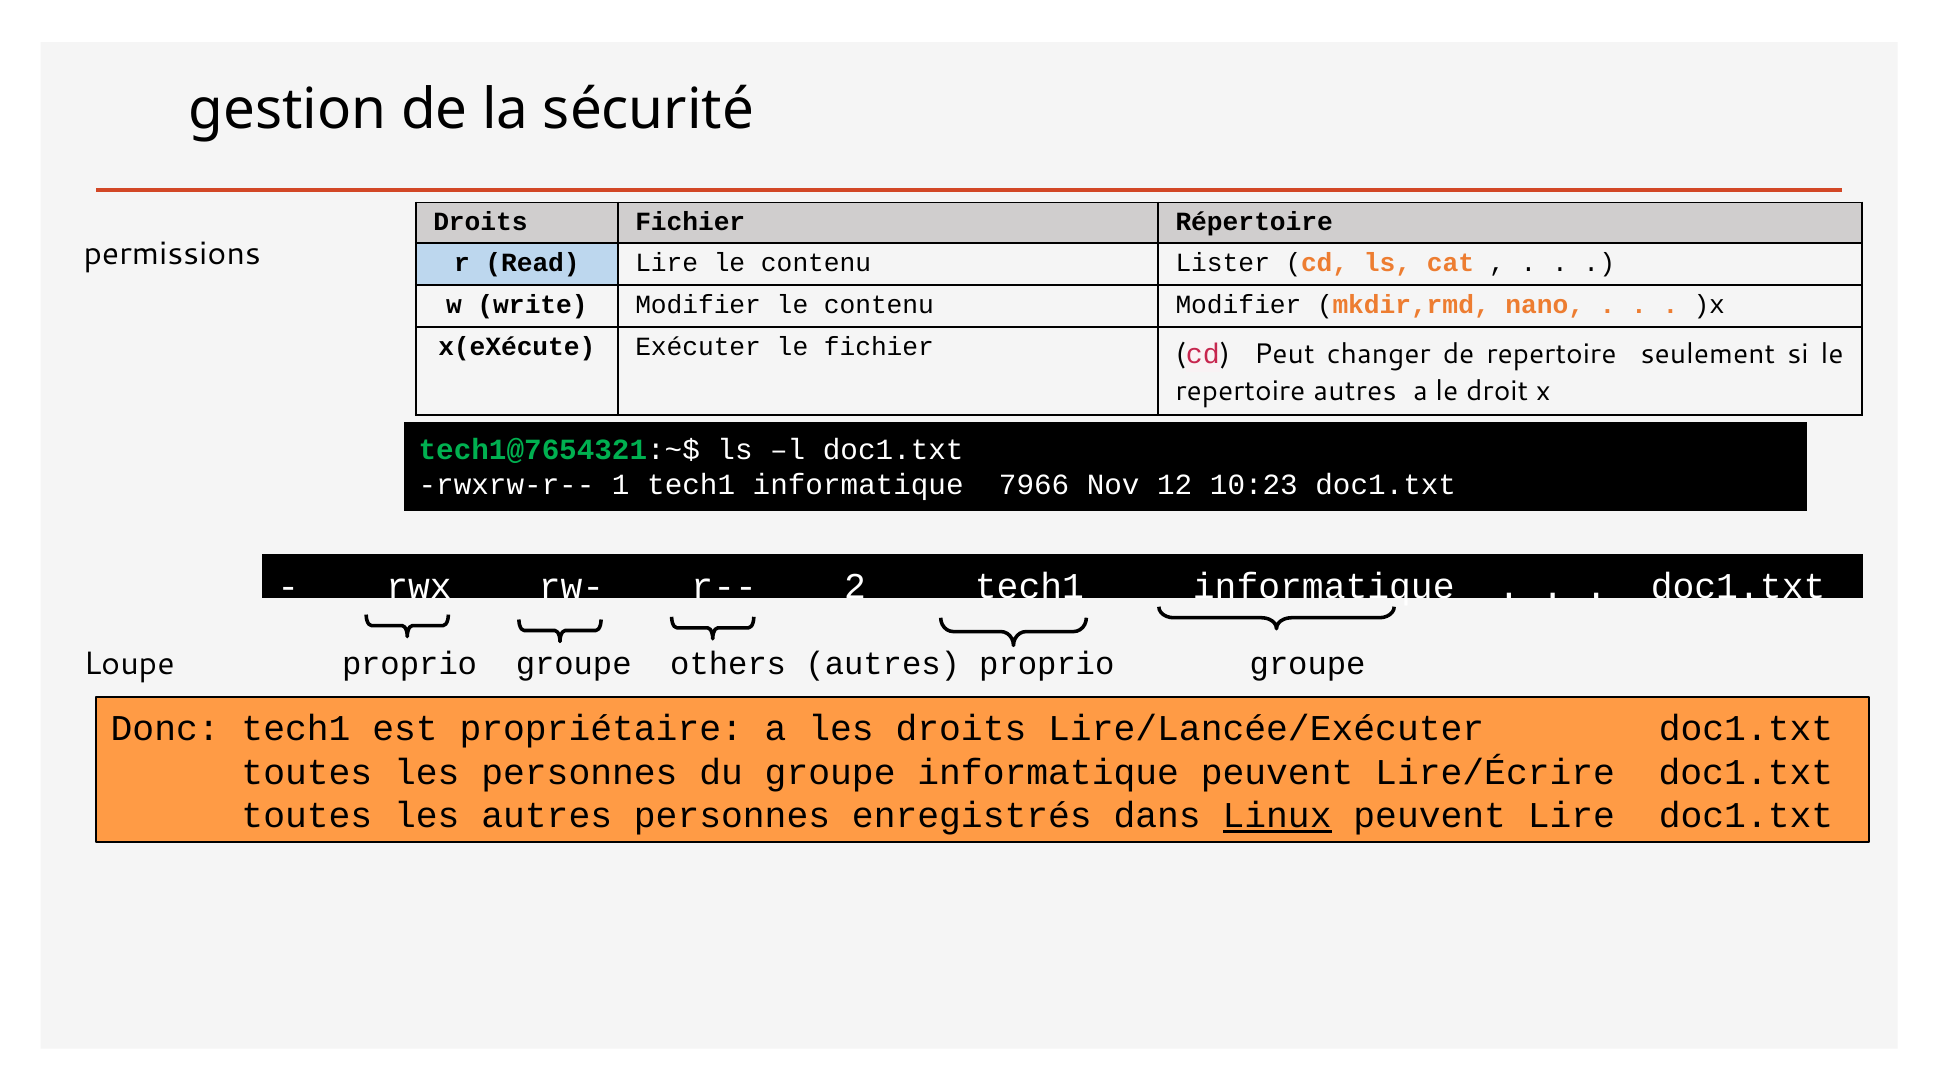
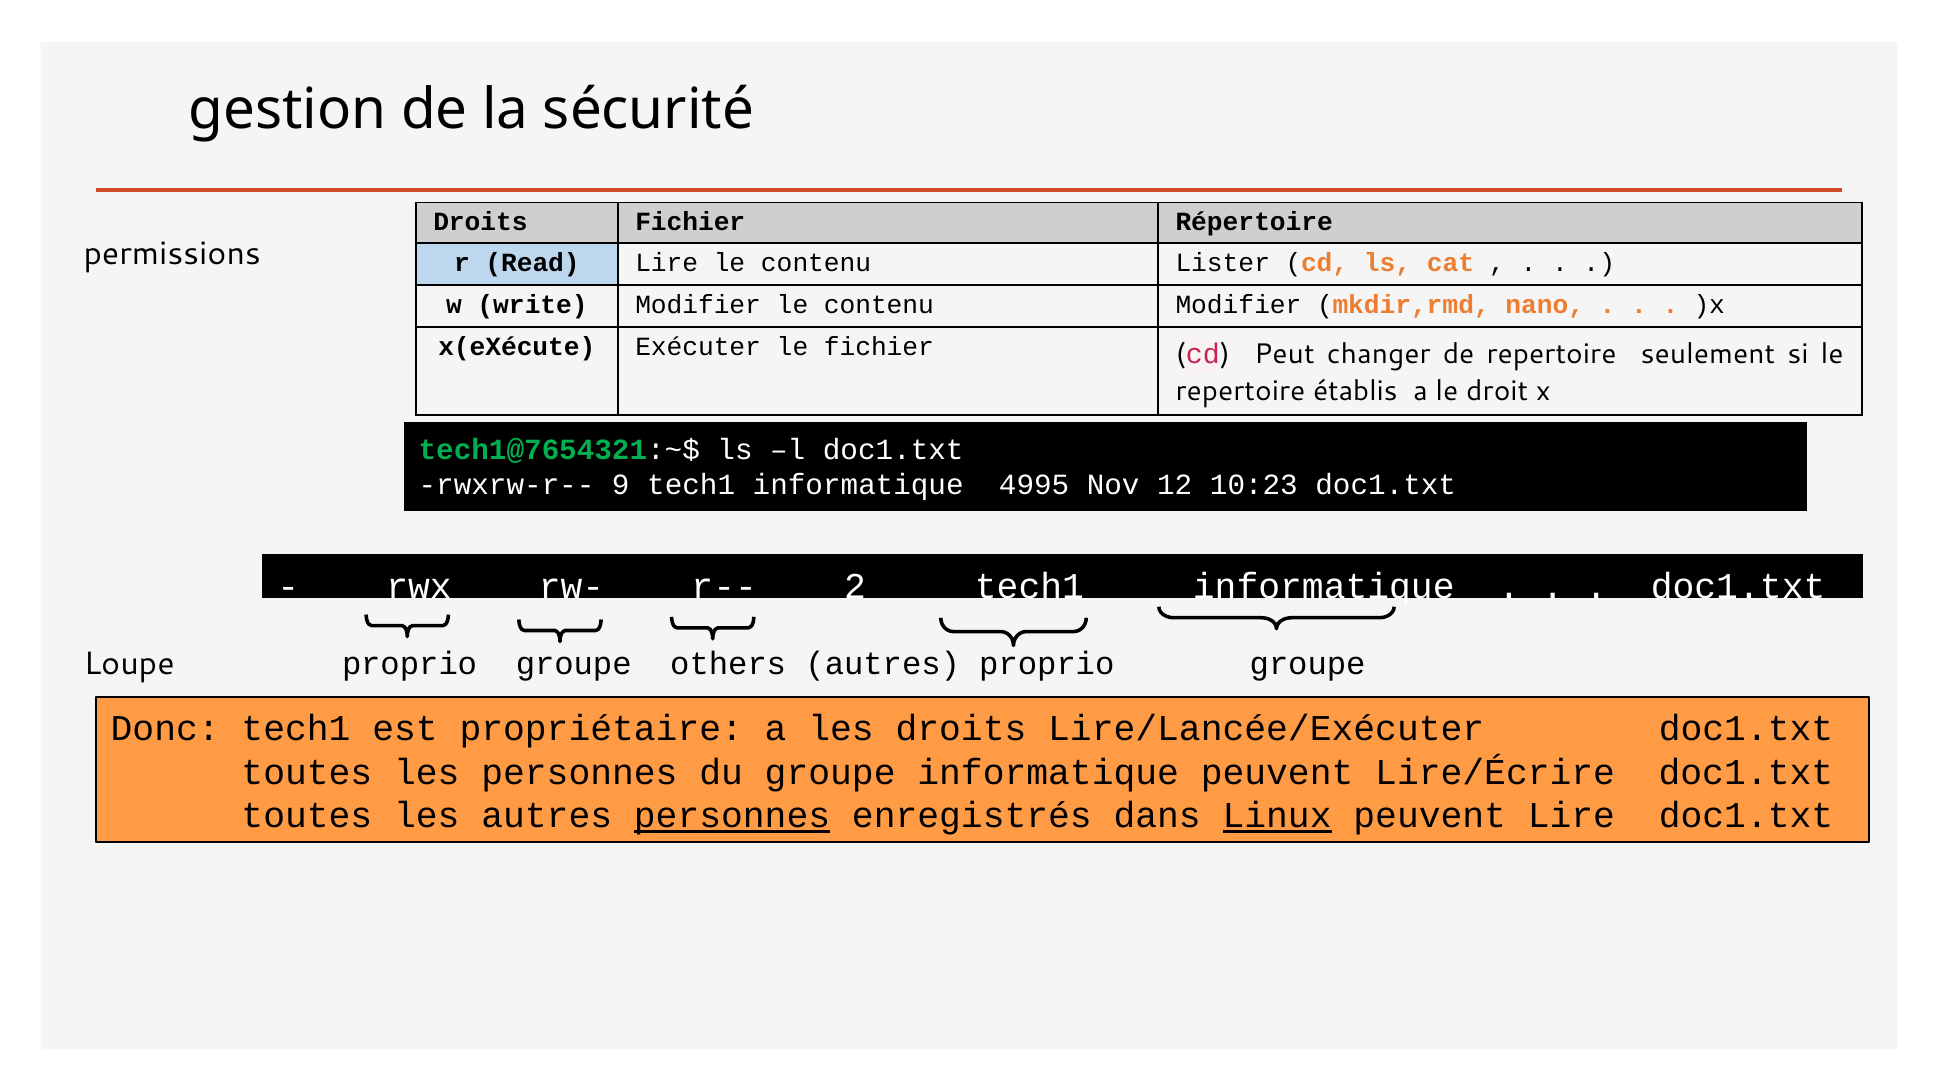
repertoire autres: autres -> établis (1355, 391)
1: 1 -> 9 (621, 485)
7966: 7966 -> 4995 (1034, 485)
personnes underline: none -> present (732, 816)
